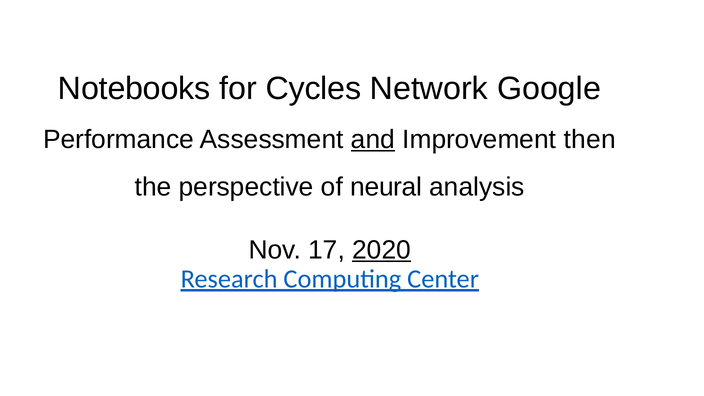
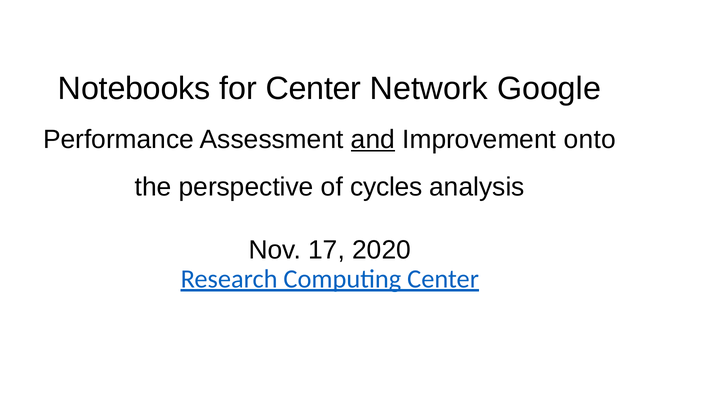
for Cycles: Cycles -> Center (313, 89)
then: then -> onto (590, 139)
neural: neural -> cycles (386, 187)
2020 underline: present -> none (382, 250)
